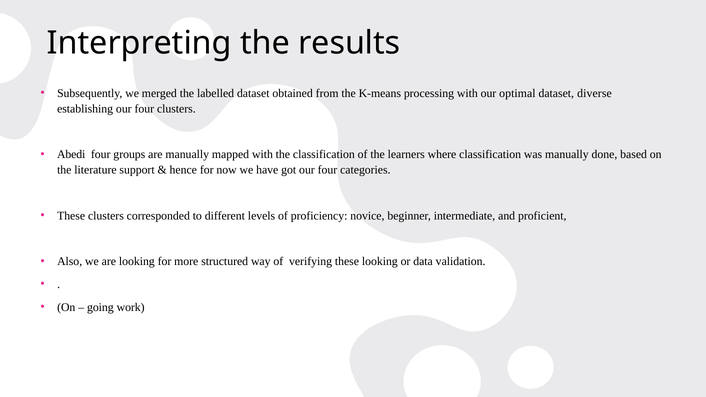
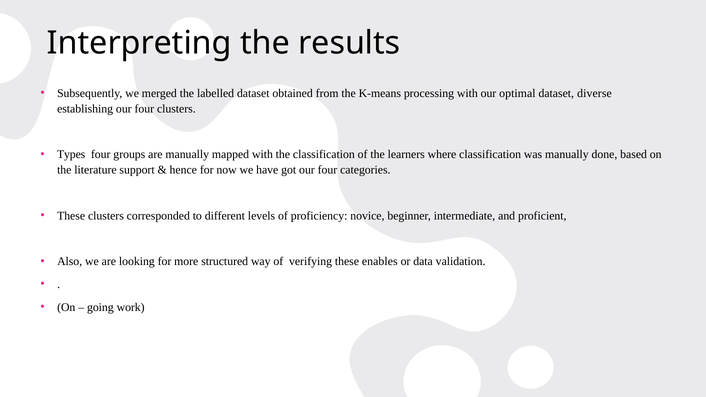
Abedi: Abedi -> Types (71, 155)
these looking: looking -> enables (380, 262)
